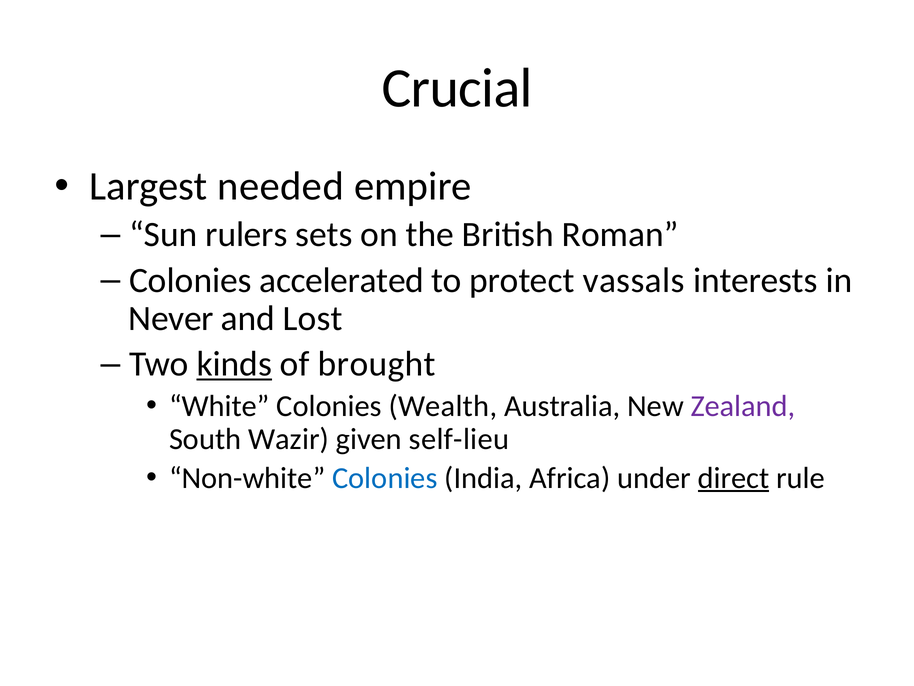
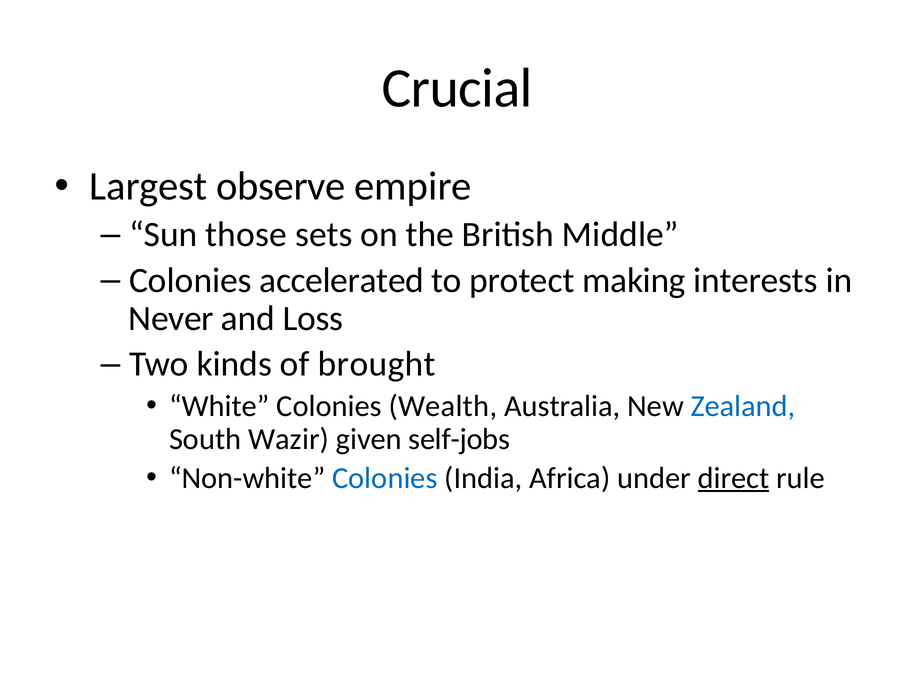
needed: needed -> observe (281, 186)
rulers: rulers -> those (246, 235)
Roman: Roman -> Middle (620, 235)
vassals: vassals -> making (634, 280)
Lost: Lost -> Loss (313, 318)
kinds underline: present -> none (234, 364)
Zealand colour: purple -> blue (743, 406)
self-lieu: self-lieu -> self-jobs (459, 439)
